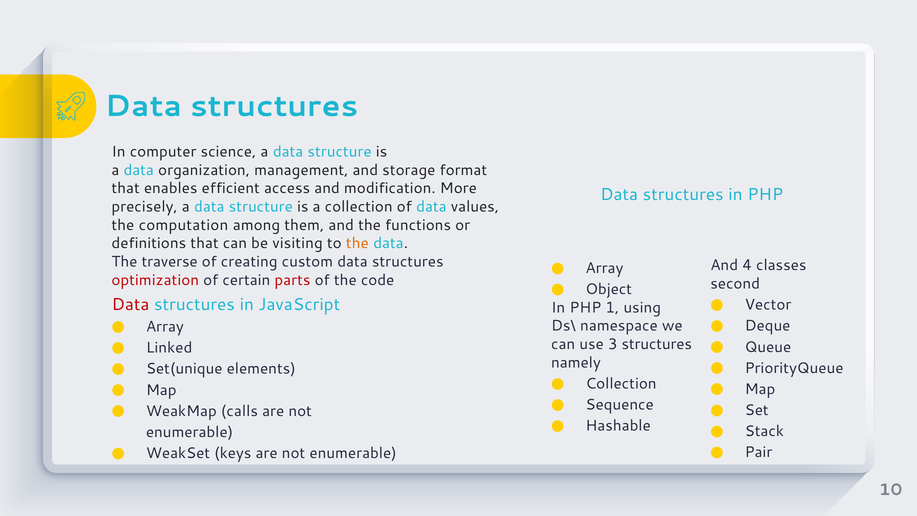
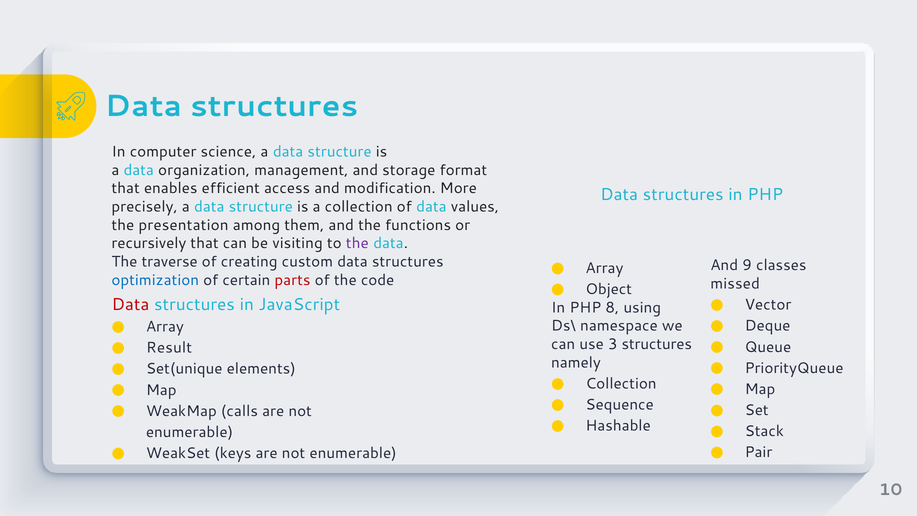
computation: computation -> presentation (183, 225)
definitions: definitions -> recursively (149, 243)
the colour: orange -> purple (357, 243)
4: 4 -> 9 (747, 265)
optimization colour: red -> blue (155, 280)
second: second -> missed (735, 284)
1: 1 -> 8 (612, 307)
Linked: Linked -> Result (169, 348)
